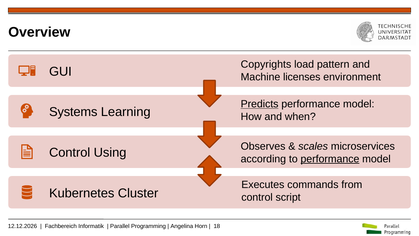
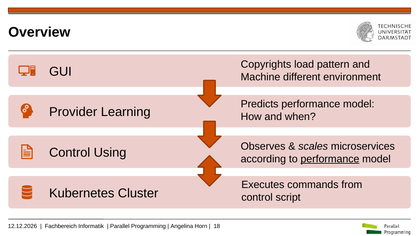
licenses: licenses -> different (302, 77)
Predicts underline: present -> none (260, 104)
Systems: Systems -> Provider (73, 112)
